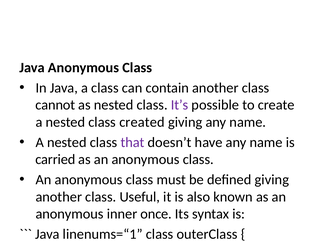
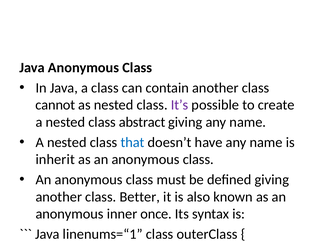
created: created -> abstract (142, 122)
that colour: purple -> blue (132, 142)
carried: carried -> inherit (55, 160)
Useful: Useful -> Better (140, 197)
